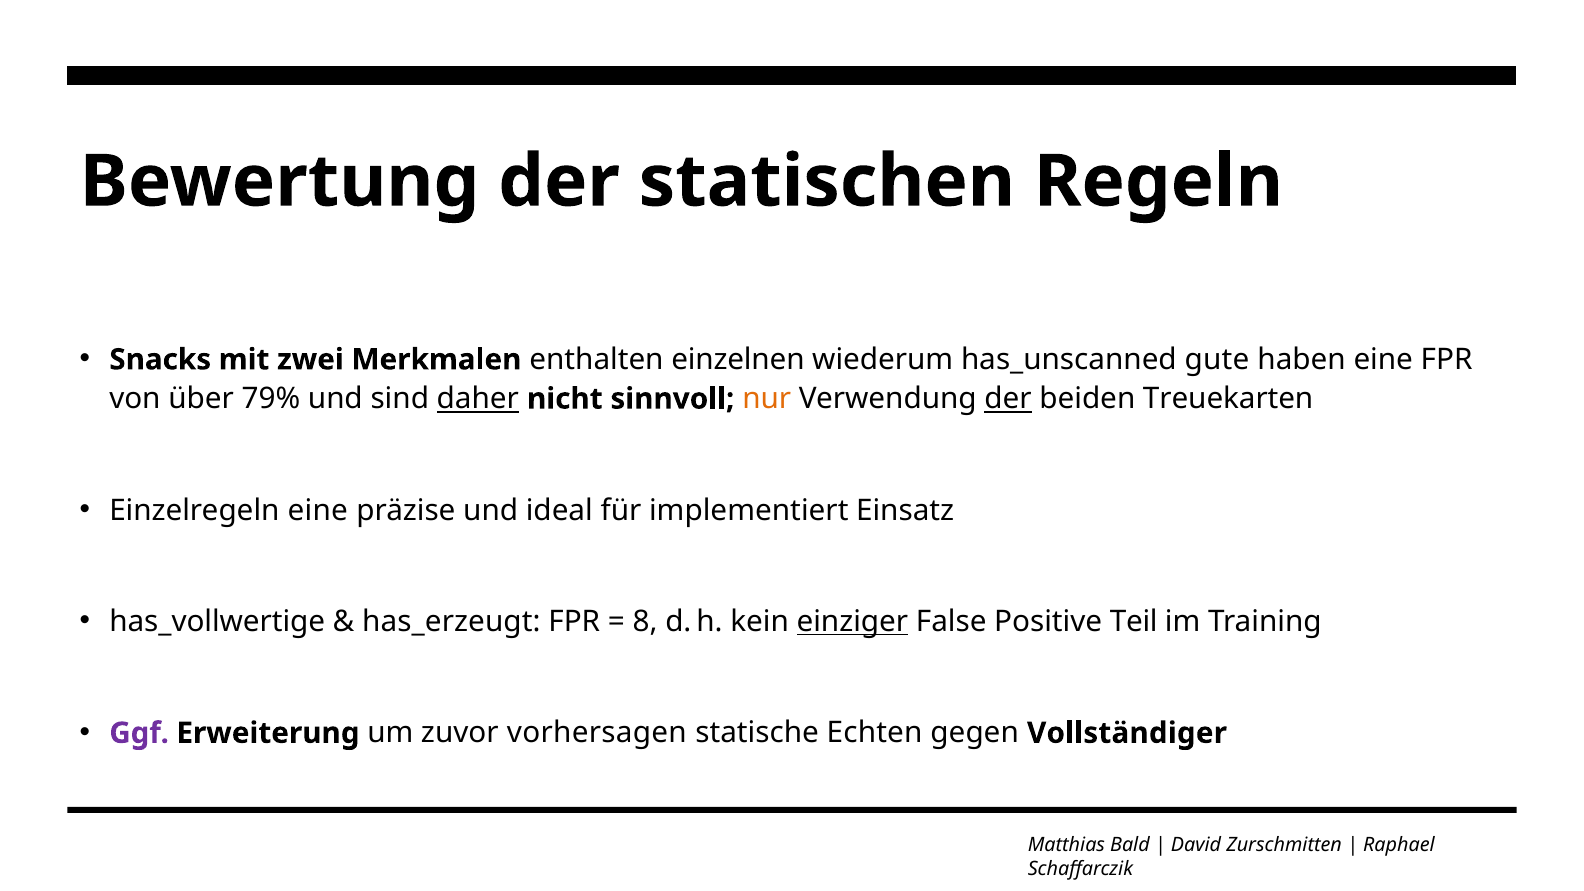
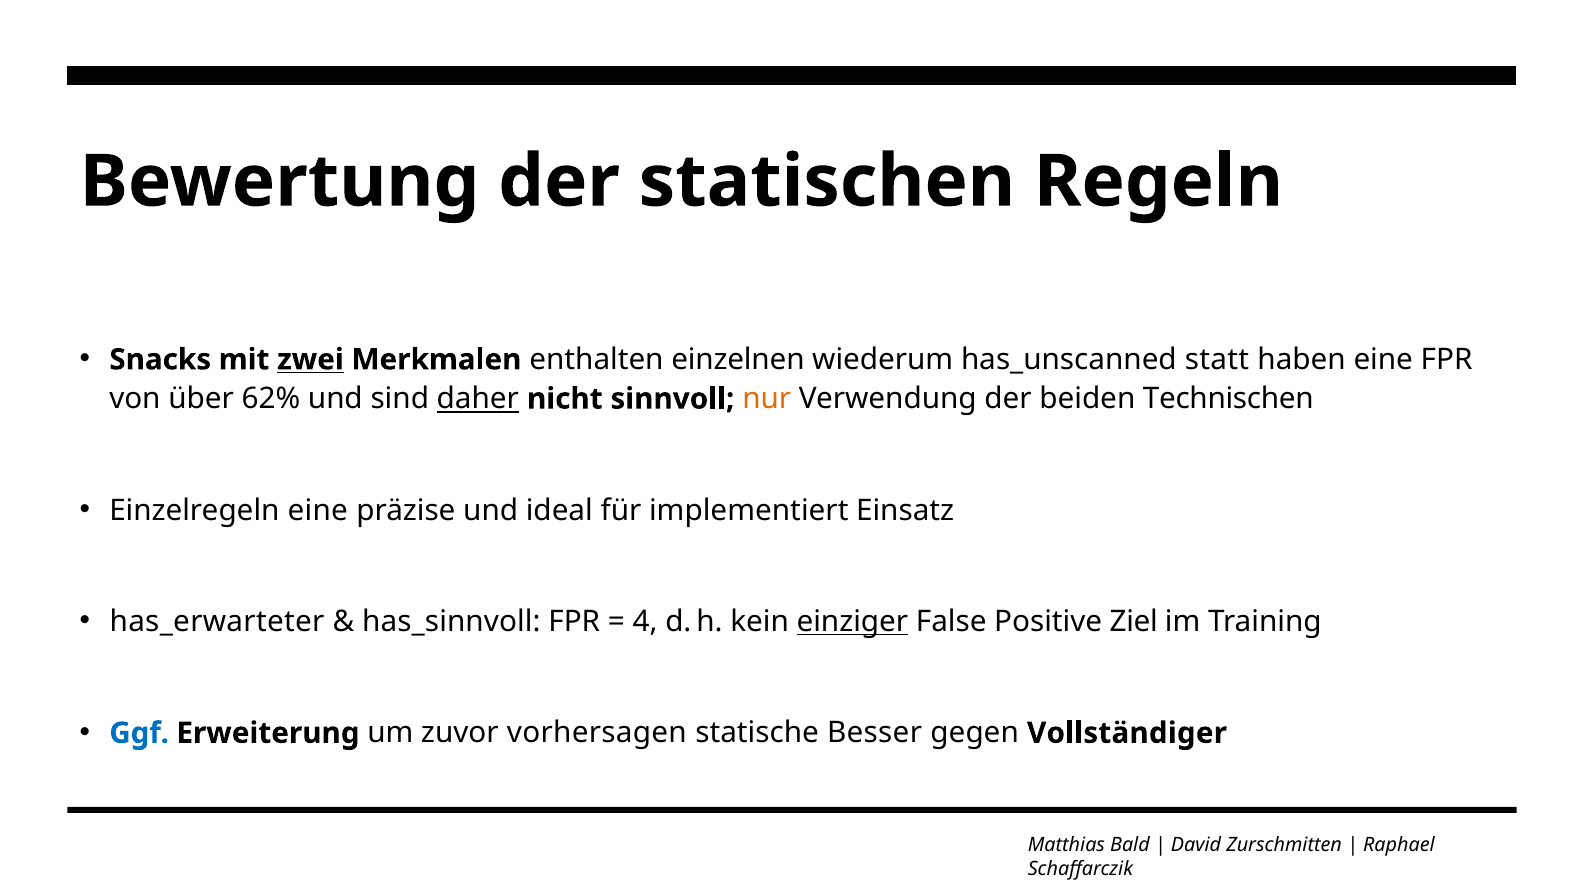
zwei underline: none -> present (310, 360)
gute: gute -> statt (1217, 360)
79%: 79% -> 62% (271, 399)
der underline: present -> none (1008, 399)
Treuekarten: Treuekarten -> Technischen (1228, 399)
has_vollwertige: has_vollwertige -> has_erwarteter (217, 622)
has_erzeugt: has_erzeugt -> has_sinnvoll (451, 622)
8: 8 -> 4 (645, 622)
Teil: Teil -> Ziel (1134, 622)
Ggf colour: purple -> blue (139, 733)
Echten: Echten -> Besser (875, 733)
